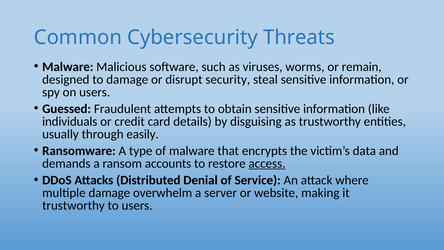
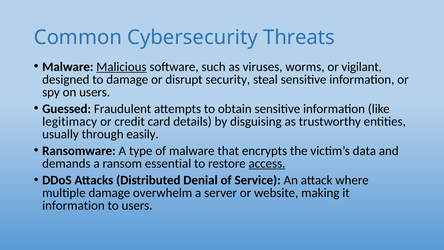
Malicious underline: none -> present (121, 67)
remain: remain -> vigilant (362, 67)
individuals: individuals -> legitimacy (70, 121)
accounts: accounts -> essential (168, 163)
trustworthy: trustworthy -> information (73, 205)
